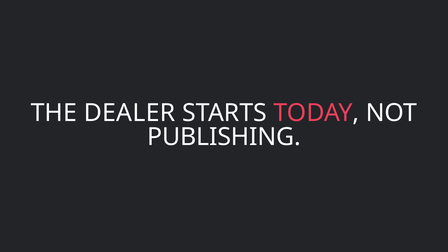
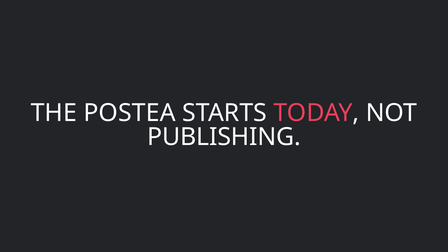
DEALER: DEALER -> POSTEA (130, 113)
